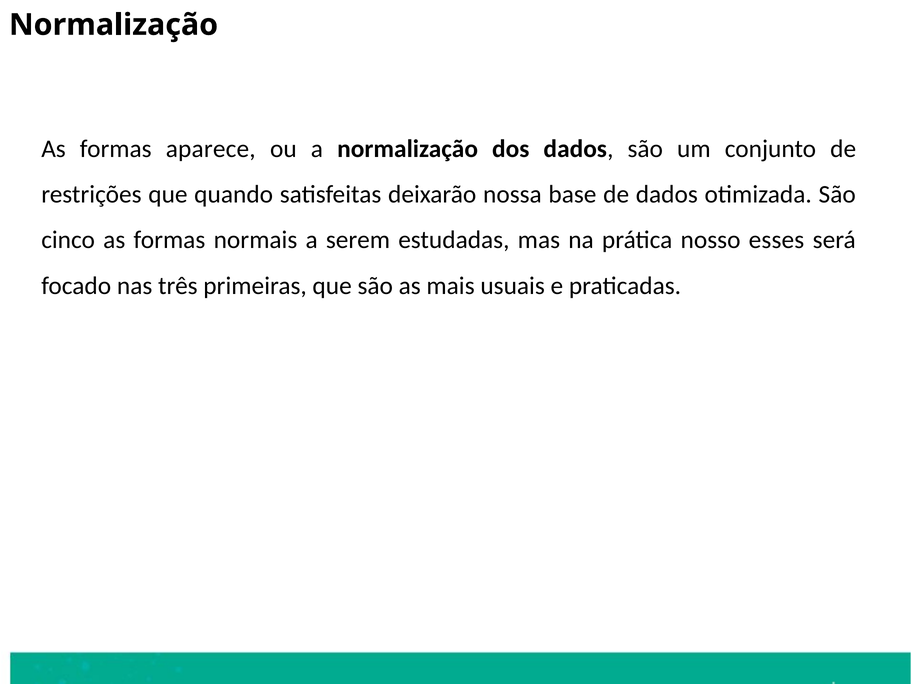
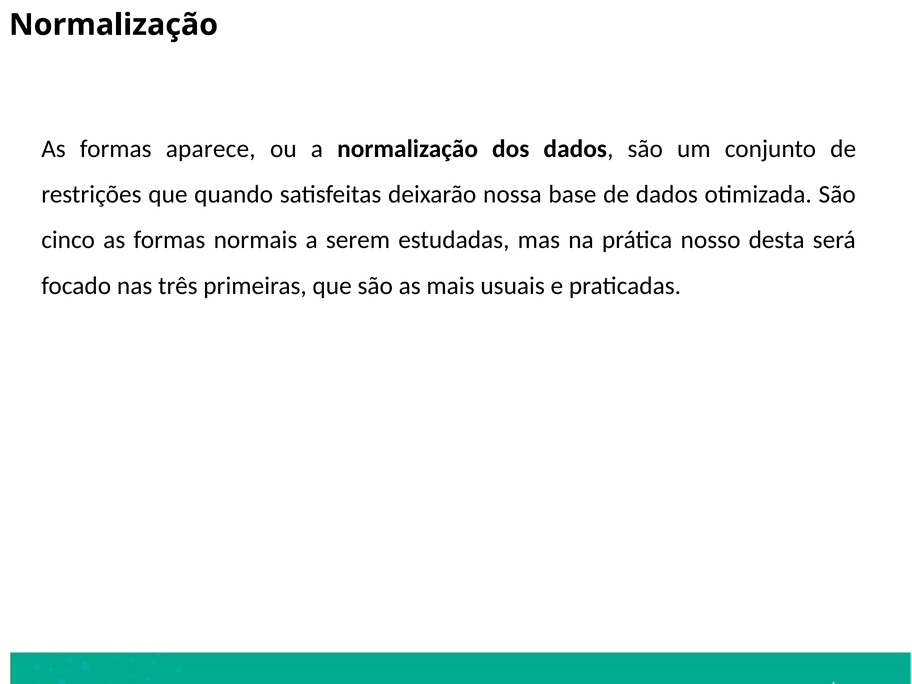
esses: esses -> desta (777, 240)
